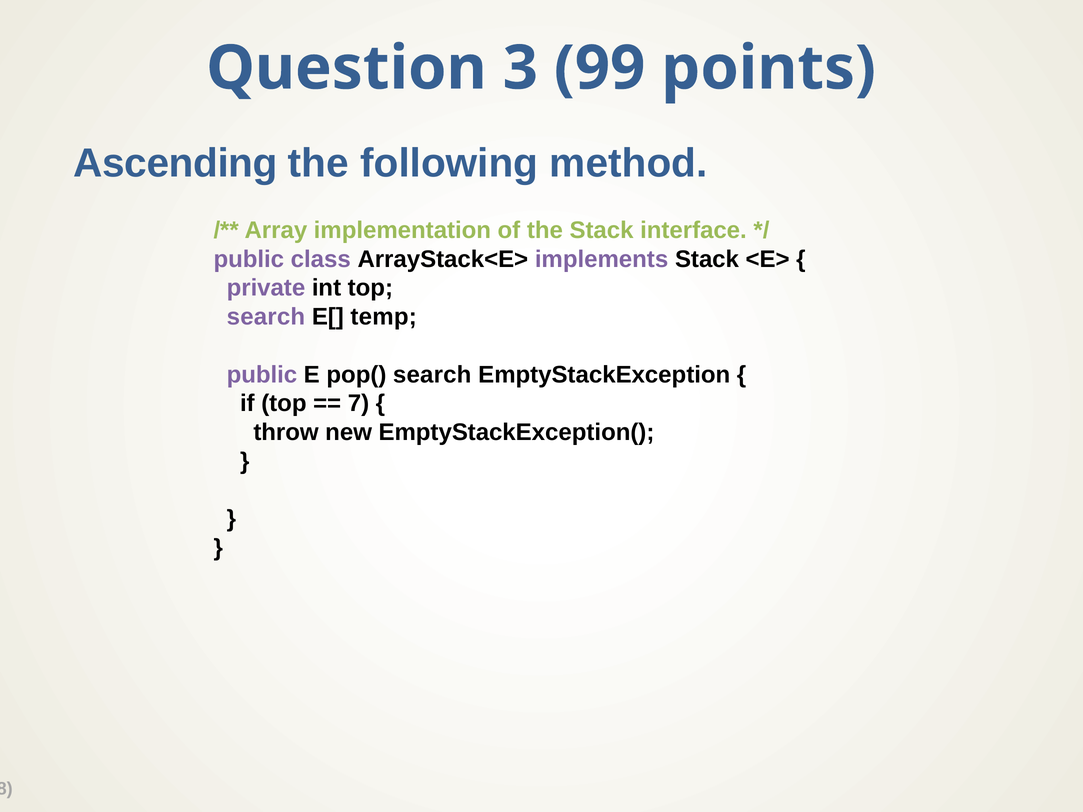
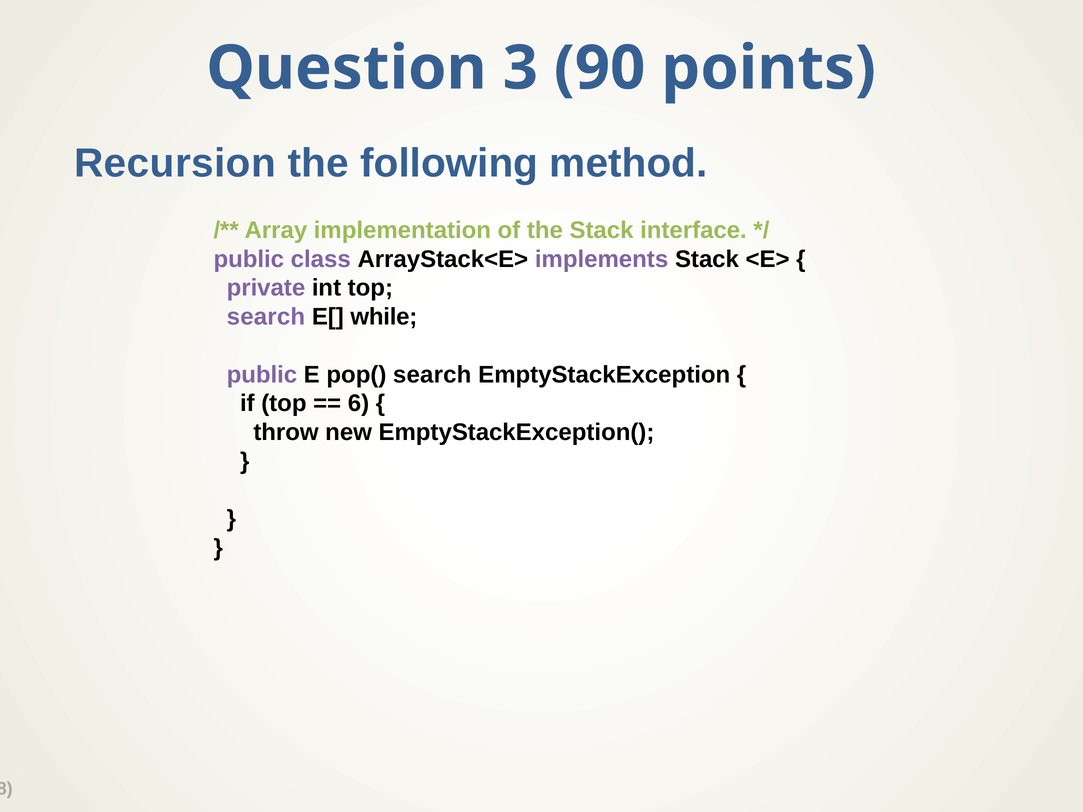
99: 99 -> 90 (600, 68)
Ascending: Ascending -> Recursion (175, 163)
temp: temp -> while (384, 317)
7: 7 -> 6 (358, 404)
